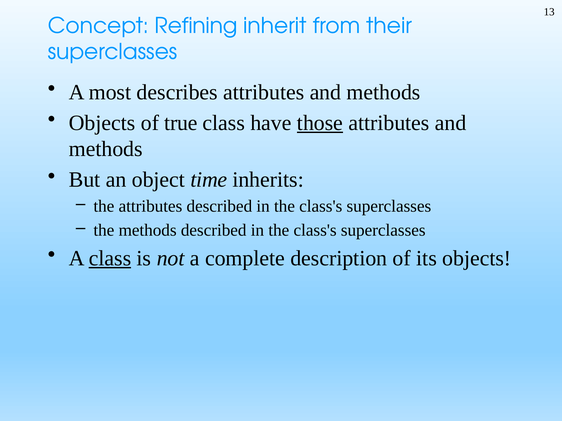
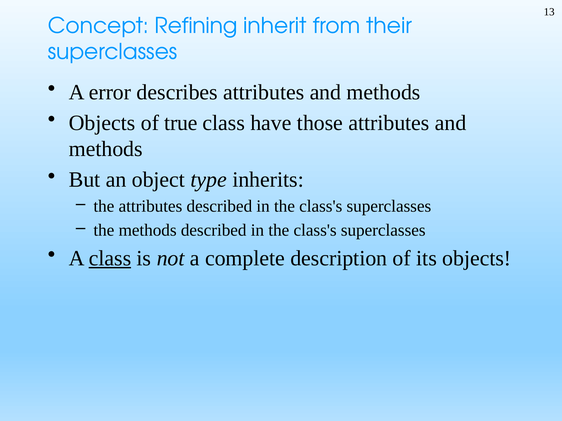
most: most -> error (110, 92)
those underline: present -> none (320, 123)
time: time -> type (209, 180)
